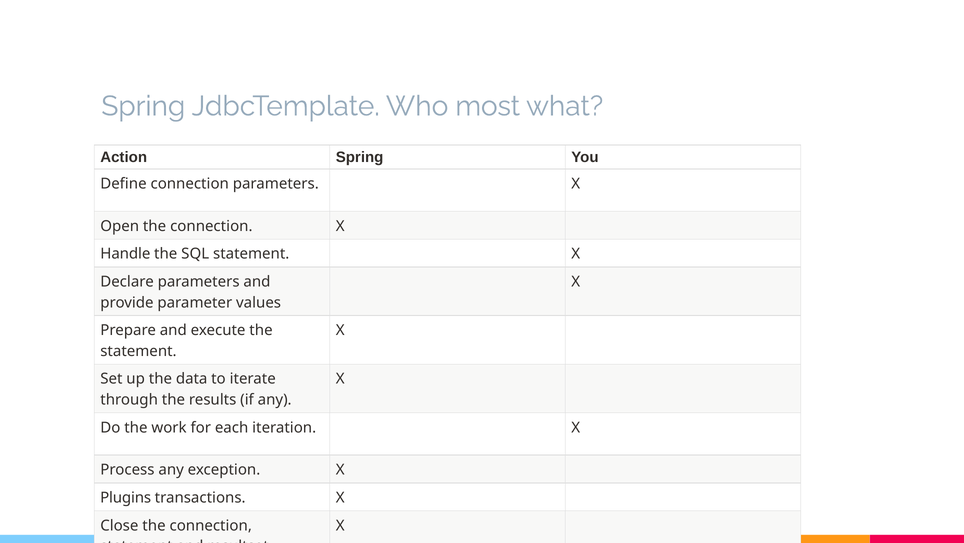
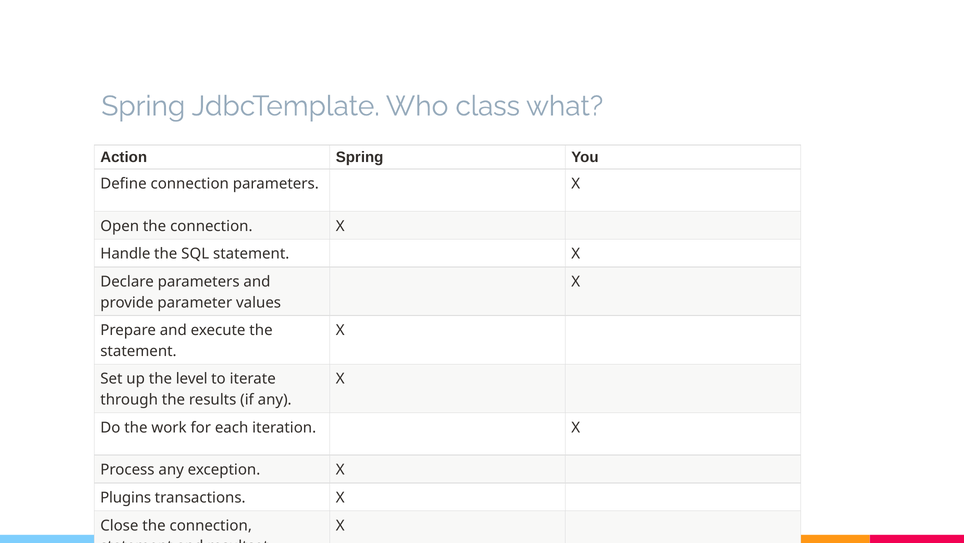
most: most -> class (488, 106)
data: data -> level (192, 378)
